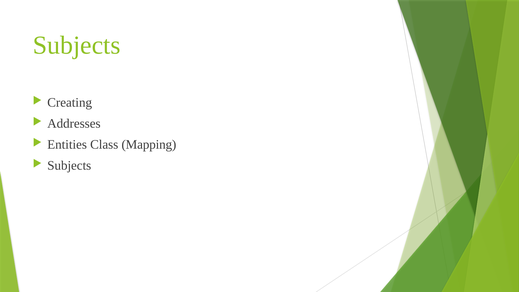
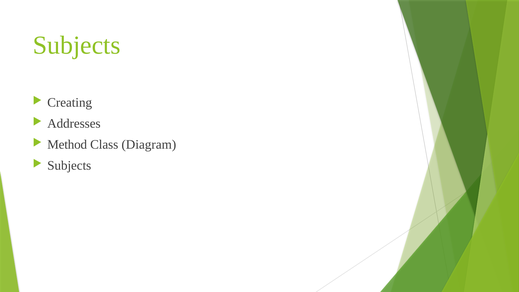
Entities: Entities -> Method (67, 145)
Mapping: Mapping -> Diagram (149, 145)
